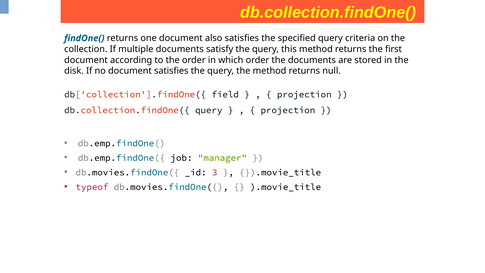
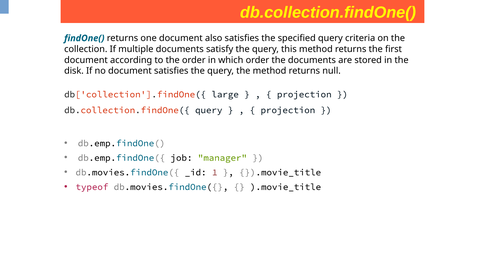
field: field -> large (225, 94)
3: 3 -> 1 (215, 172)
